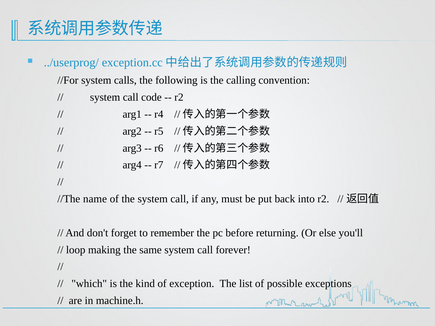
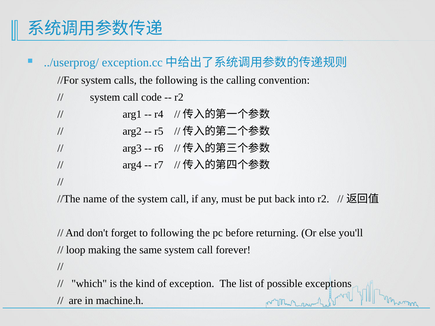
to remember: remember -> following (172, 233)
